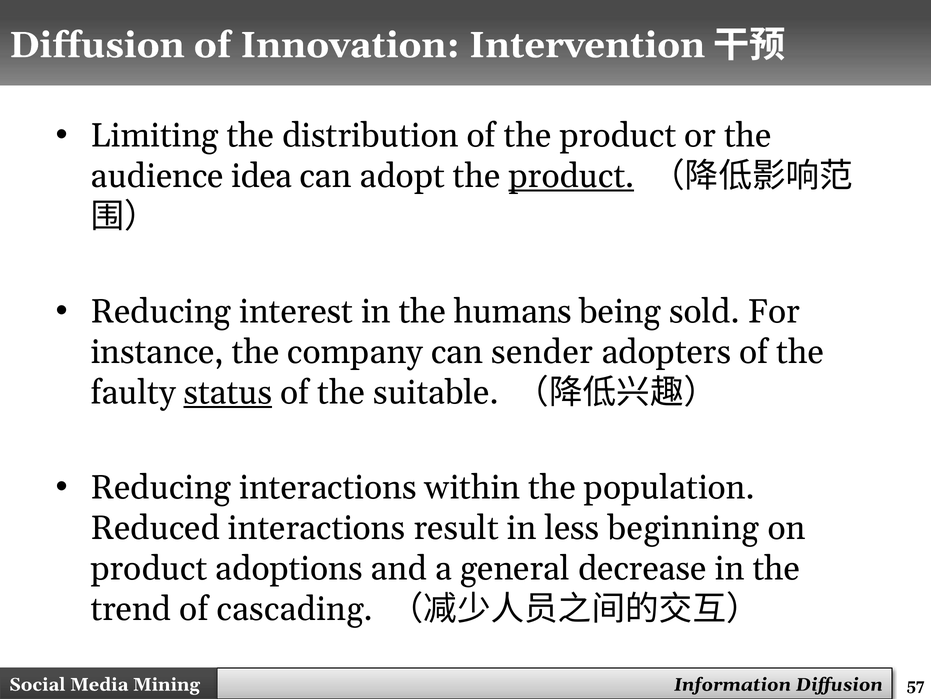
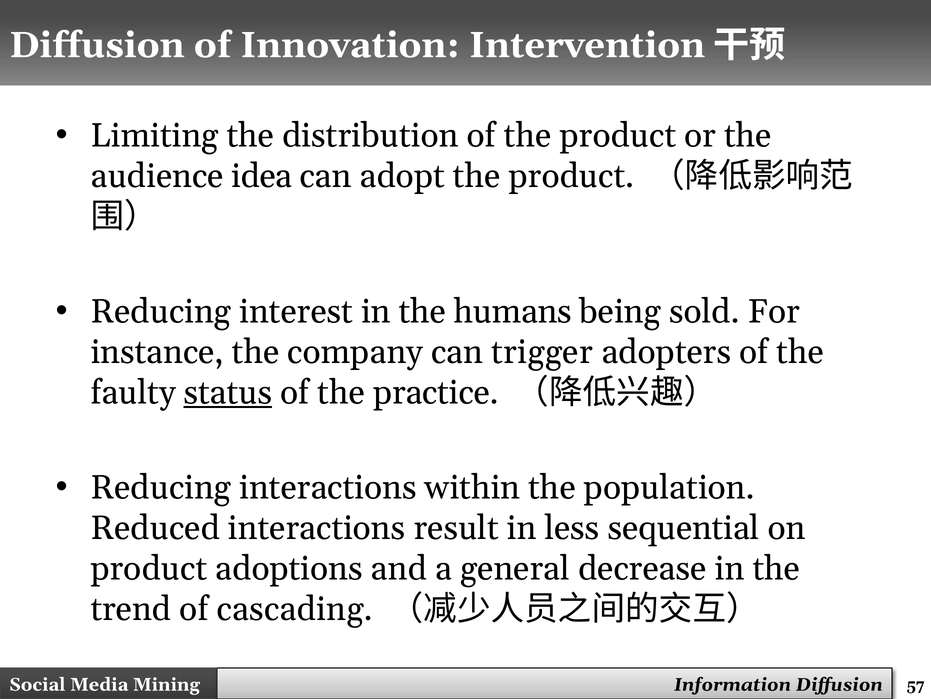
product underline: present -> none (571, 176)
sender: sender -> trigger (542, 352)
suitable: suitable -> practice (436, 392)
beginning: beginning -> sequential (684, 528)
